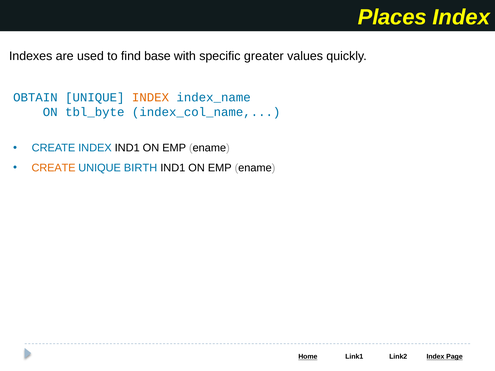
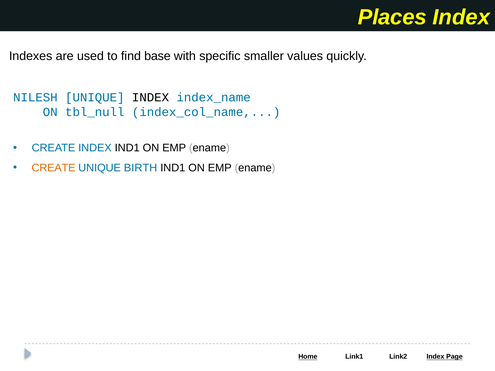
greater: greater -> smaller (264, 56)
OBTAIN: OBTAIN -> NILESH (35, 97)
INDEX colour: orange -> black (150, 97)
tbl_byte: tbl_byte -> tbl_null (95, 112)
